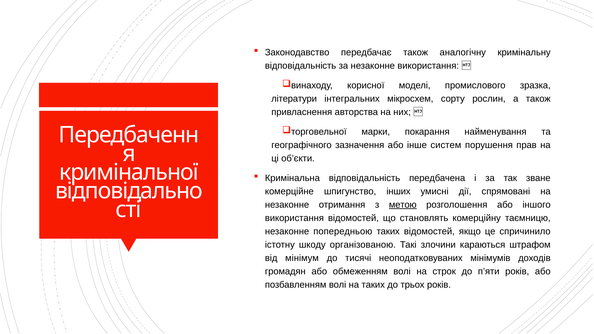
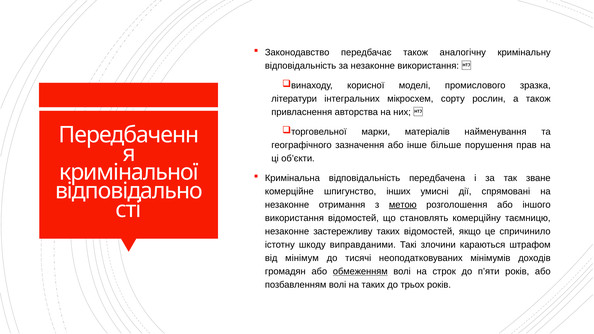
покарання: покарання -> матеріалів (427, 132)
систем: систем -> більше (446, 145)
попередньою: попередньою -> застережливу (343, 231)
організованою: організованою -> виправданими (363, 245)
обмеженням underline: none -> present (360, 272)
